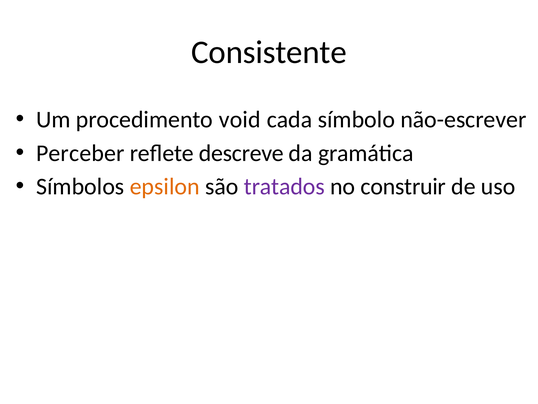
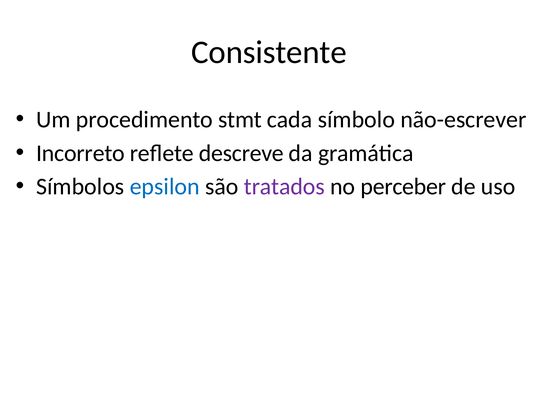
void: void -> stmt (240, 119)
Perceber: Perceber -> Incorreto (80, 153)
epsilon colour: orange -> blue (165, 186)
construir: construir -> perceber (403, 186)
